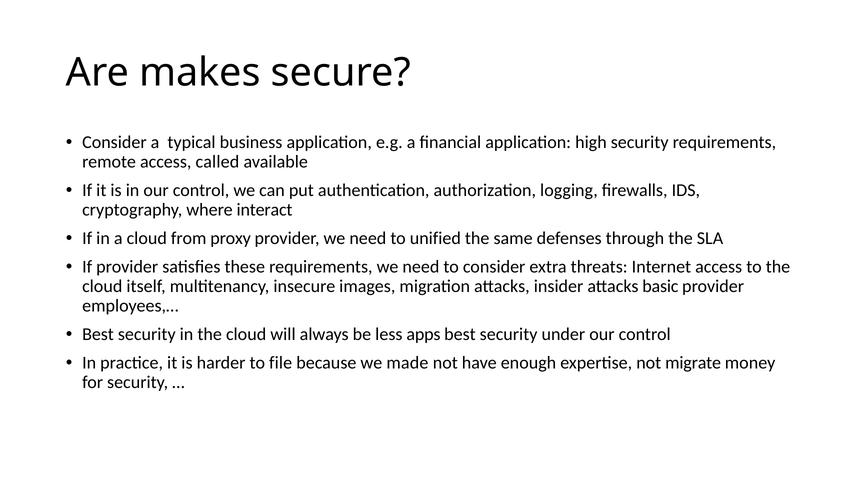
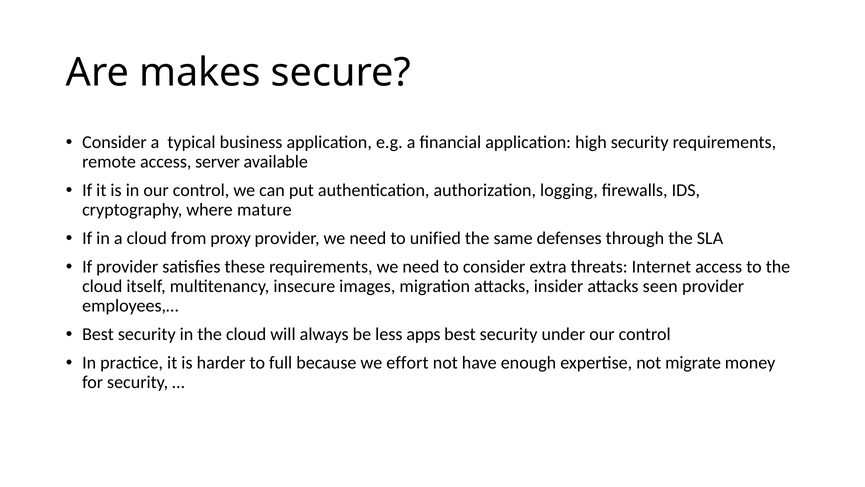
called: called -> server (218, 162)
interact: interact -> mature (264, 210)
basic: basic -> seen (660, 286)
file: file -> full (281, 363)
made: made -> effort (407, 363)
